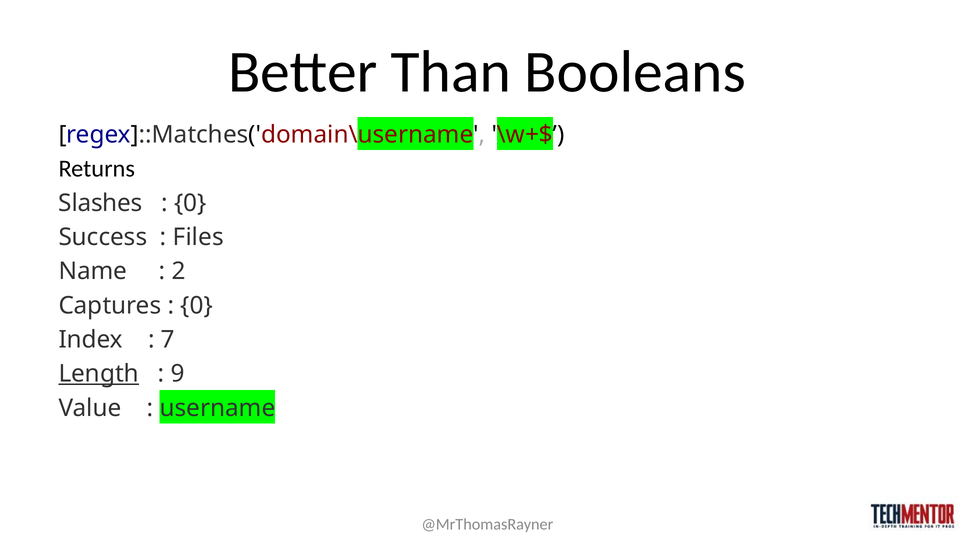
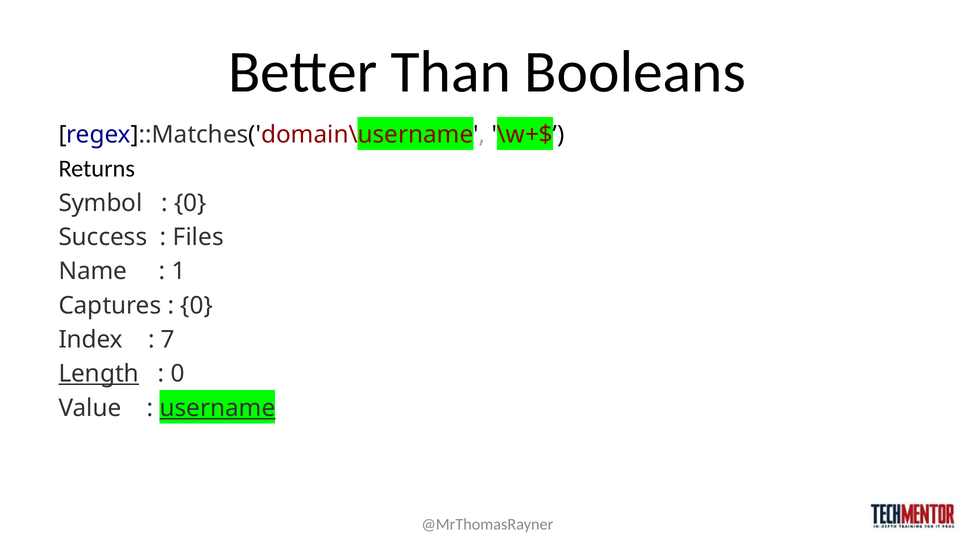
Slashes: Slashes -> Symbol (100, 203)
2: 2 -> 1 (179, 271)
9: 9 -> 0 (178, 374)
username underline: none -> present (217, 408)
